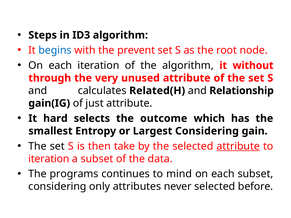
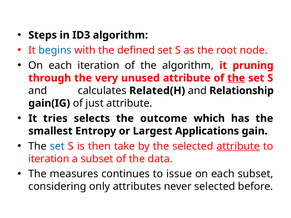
prevent: prevent -> defined (136, 50)
without: without -> pruning (253, 66)
the underline: none -> present (236, 78)
hard: hard -> tries (55, 119)
Largest Considering: Considering -> Applications (207, 131)
set colour: black -> blue (57, 146)
programs: programs -> measures (74, 174)
mind: mind -> issue (179, 174)
